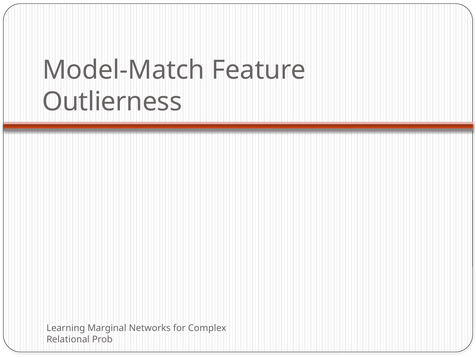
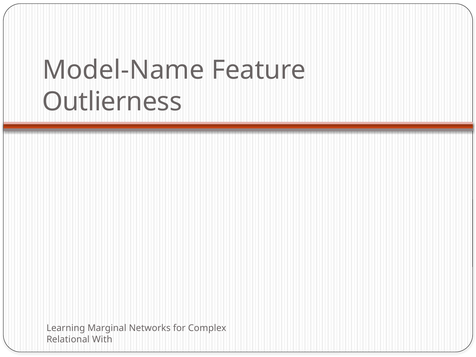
Model-Match: Model-Match -> Model-Name (123, 70)
Prob: Prob -> With (102, 339)
